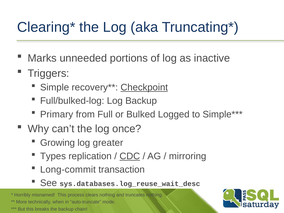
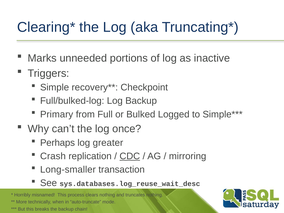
Checkpoint underline: present -> none (144, 87)
Growing: Growing -> Perhaps (58, 143)
Types: Types -> Crash (53, 156)
Long-commit: Long-commit -> Long-smaller (68, 170)
